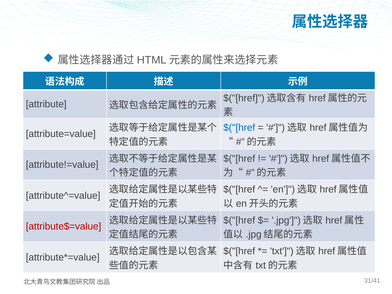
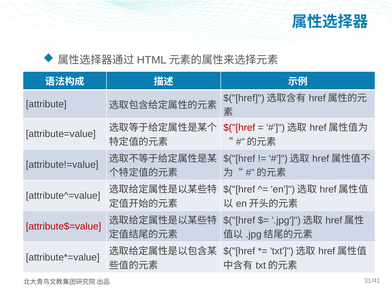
$("[href colour: blue -> red (239, 128)
